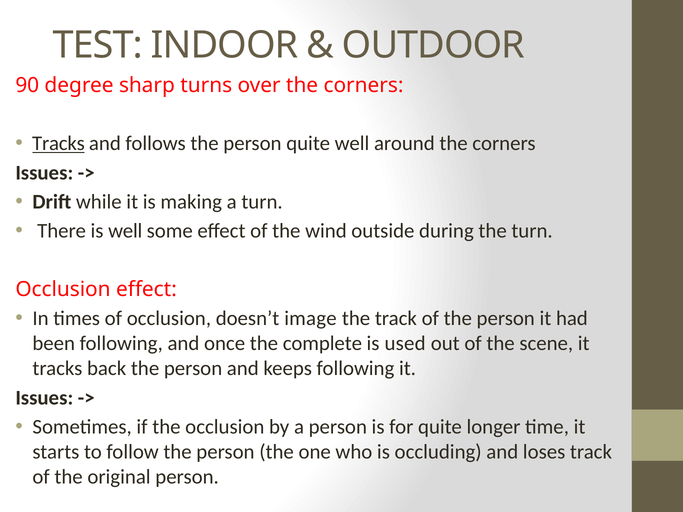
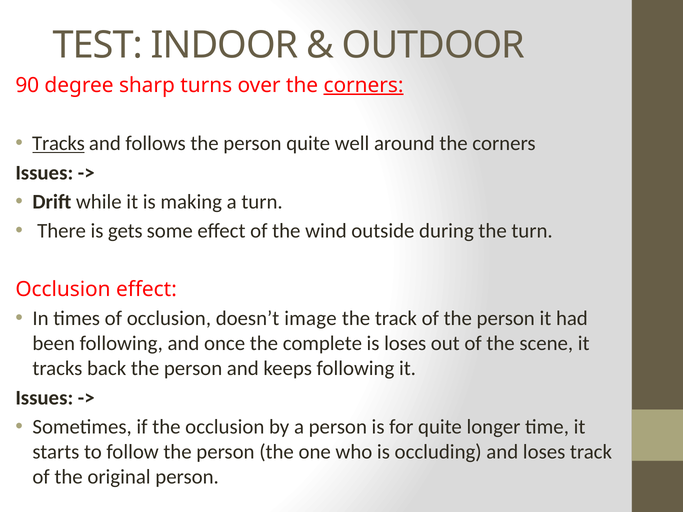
corners underline: none -> present (364, 85)
is well: well -> gets (125, 231)
is used: used -> loses (405, 344)
